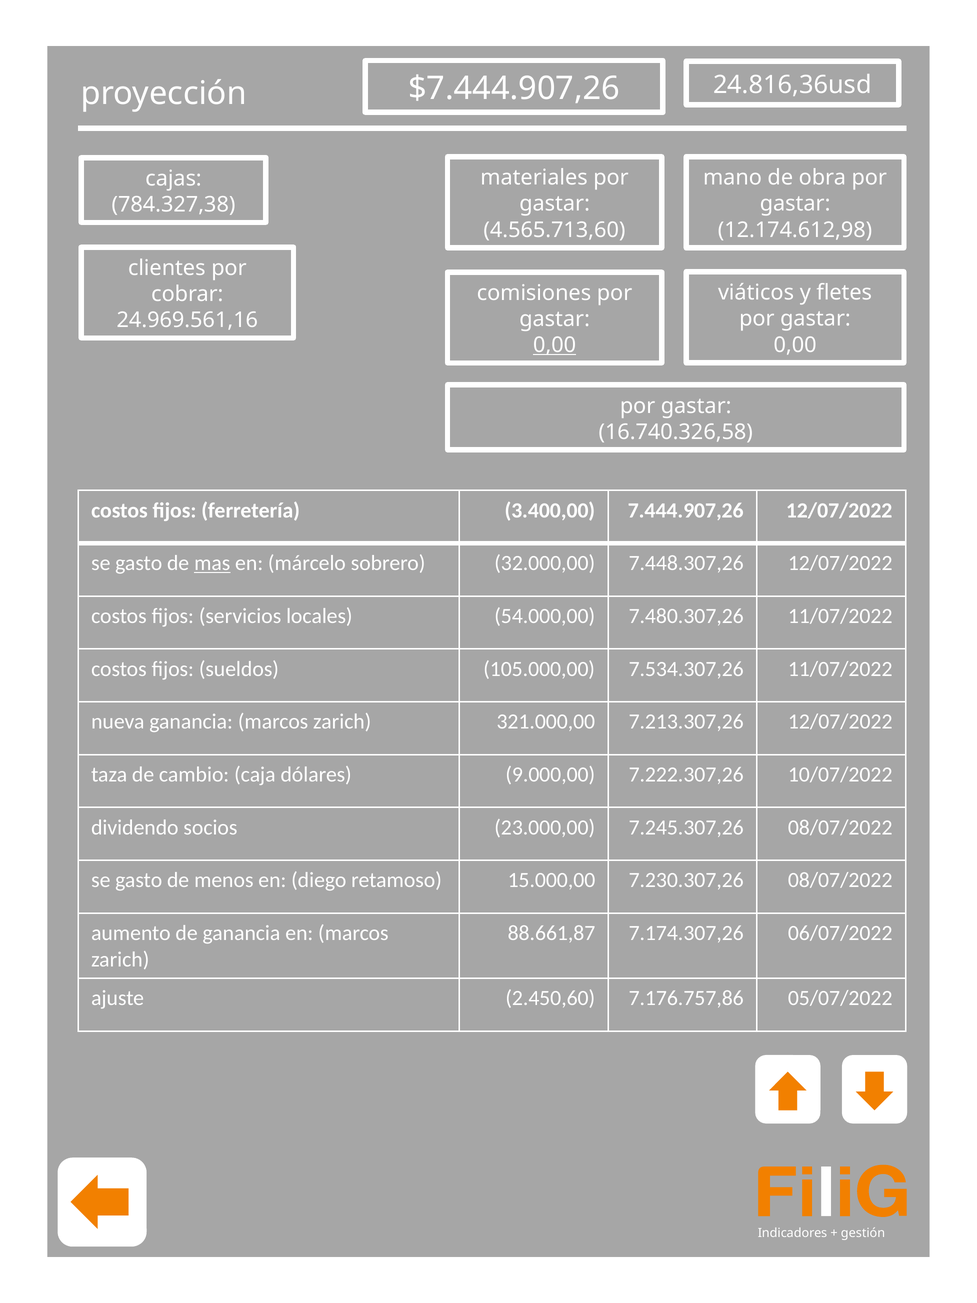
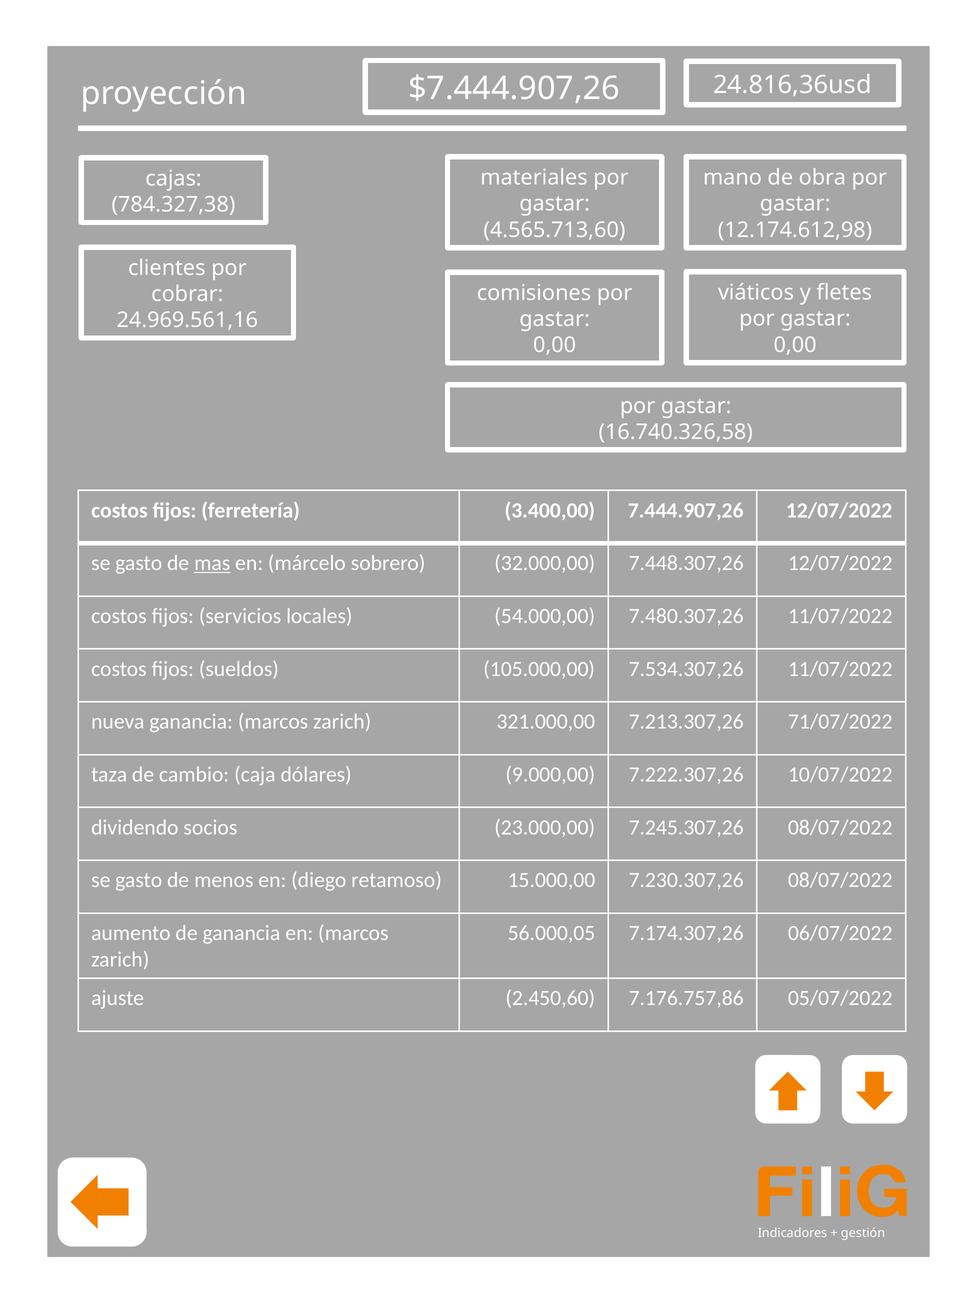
0,00 underline: present -> none (555, 345)
7.213.307,26 12/07/2022: 12/07/2022 -> 71/07/2022 (840, 722)
88.661,87: 88.661,87 -> 56.000,05 (551, 933)
